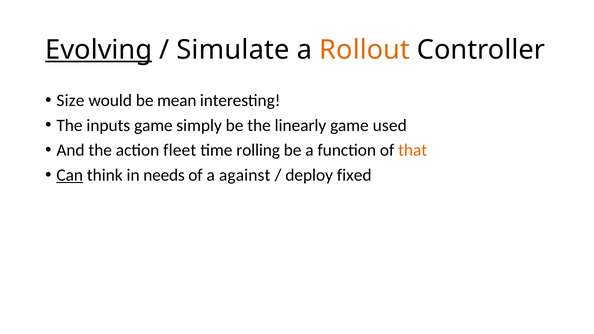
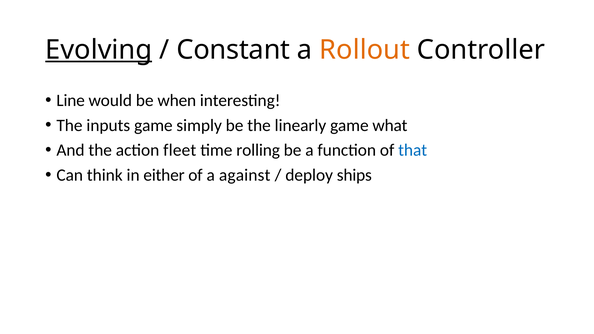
Simulate: Simulate -> Constant (233, 50)
Size: Size -> Line (71, 100)
mean: mean -> when (177, 100)
used: used -> what (390, 125)
that colour: orange -> blue (413, 150)
Can underline: present -> none (70, 175)
needs: needs -> either (164, 175)
fixed: fixed -> ships (354, 175)
